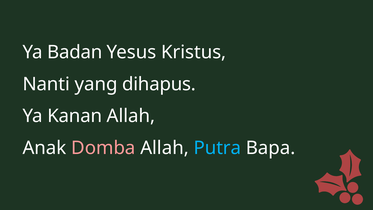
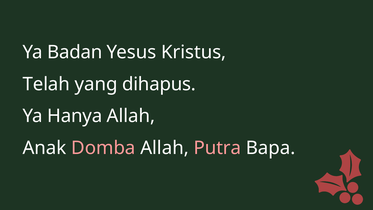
Nanti: Nanti -> Telah (46, 84)
Kanan: Kanan -> Hanya (75, 116)
Putra colour: light blue -> pink (217, 148)
